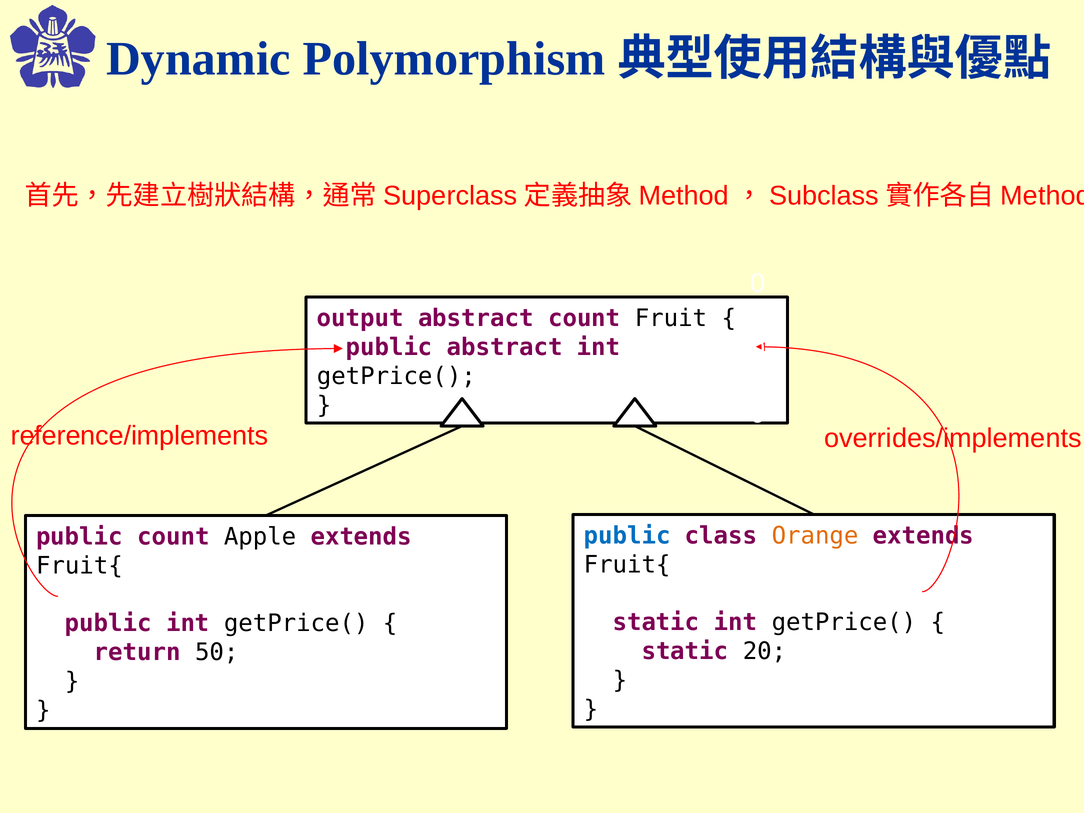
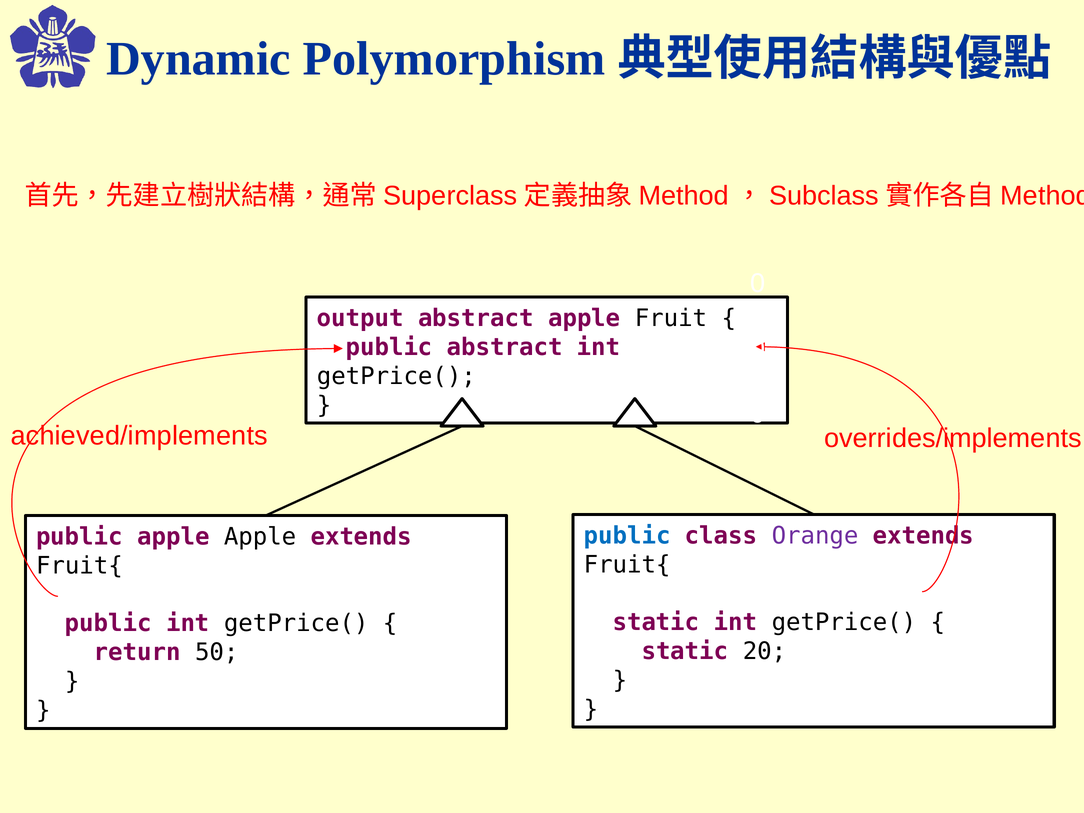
abstract count: count -> apple (584, 318)
reference/implements: reference/implements -> achieved/implements (139, 436)
Orange colour: orange -> purple (815, 536)
public count: count -> apple (173, 537)
